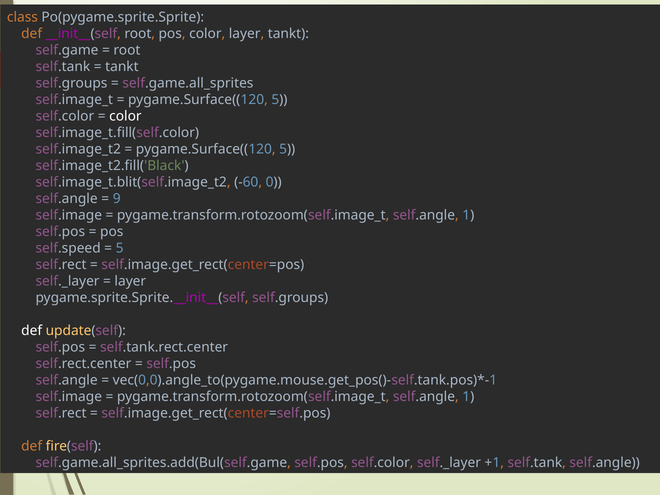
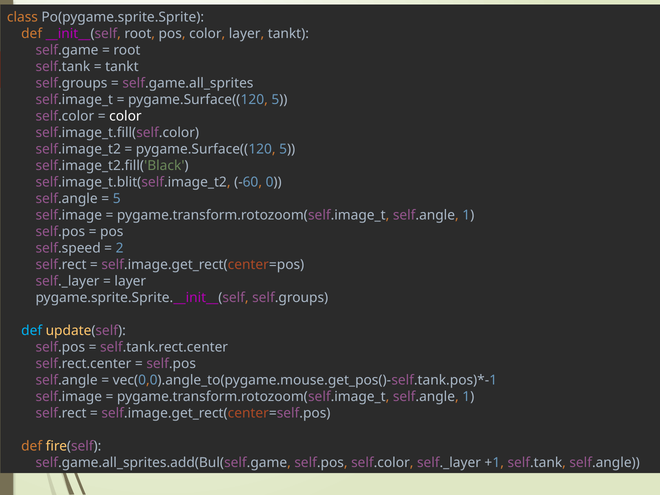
9: 9 -> 5 (117, 199)
5: 5 -> 2 (120, 248)
def colour: white -> light blue (32, 331)
